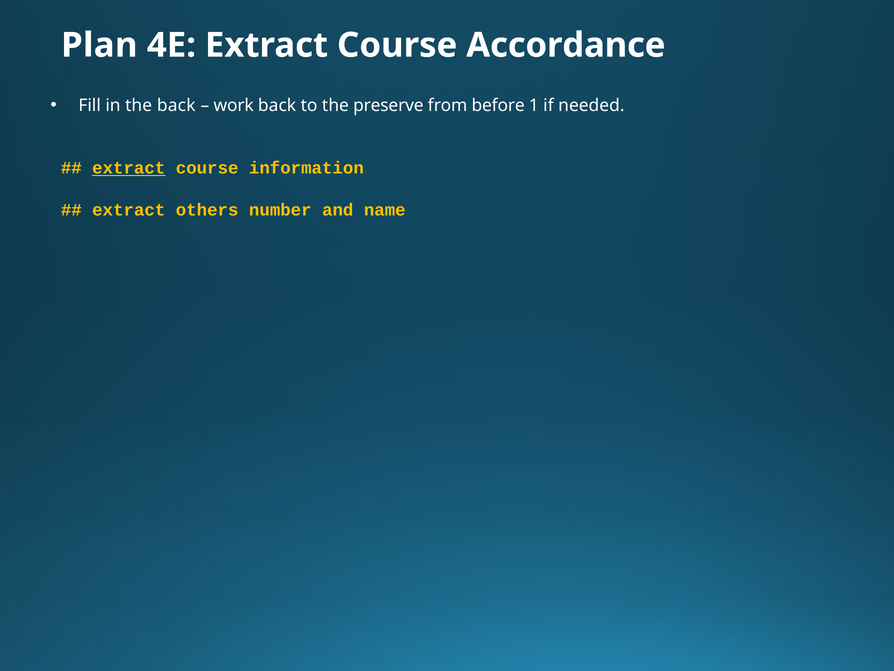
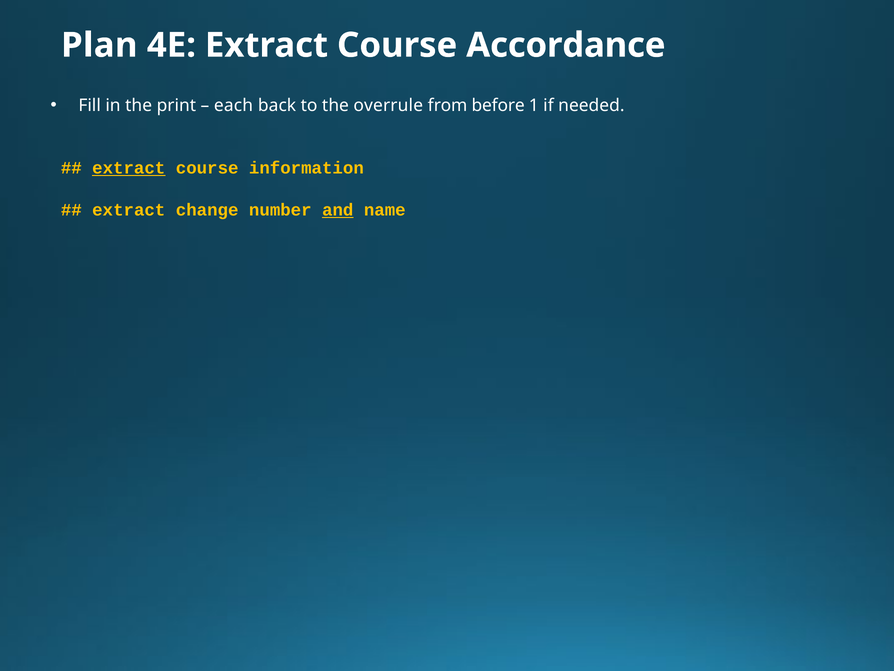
the back: back -> print (176, 105)
work: work -> each (233, 105)
preserve: preserve -> overrule (388, 105)
others: others -> change (207, 210)
and underline: none -> present (338, 210)
